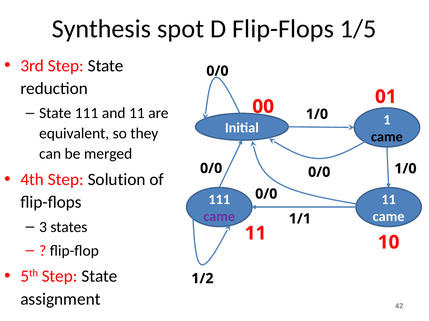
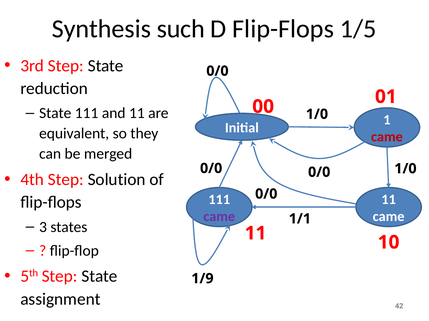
spot: spot -> such (181, 29)
came colour: black -> red (387, 137)
1/2: 1/2 -> 1/9 (202, 279)
